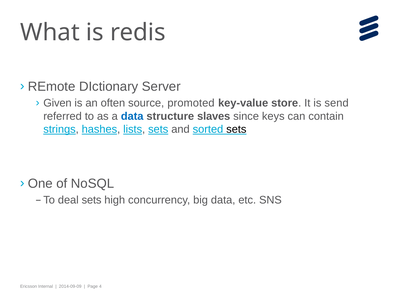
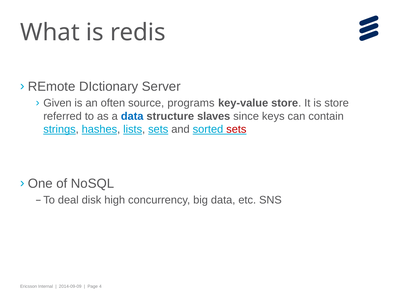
promoted: promoted -> programs (191, 103)
is send: send -> store (337, 103)
sets colour: black -> red (236, 129)
deal sets: sets -> disk (91, 200)
